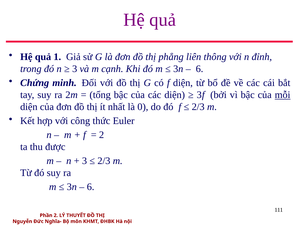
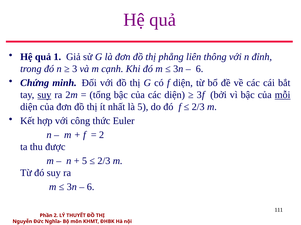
suy underline: none -> present (44, 95)
là 0: 0 -> 5 (143, 107)
3: 3 -> 5 (84, 161)
